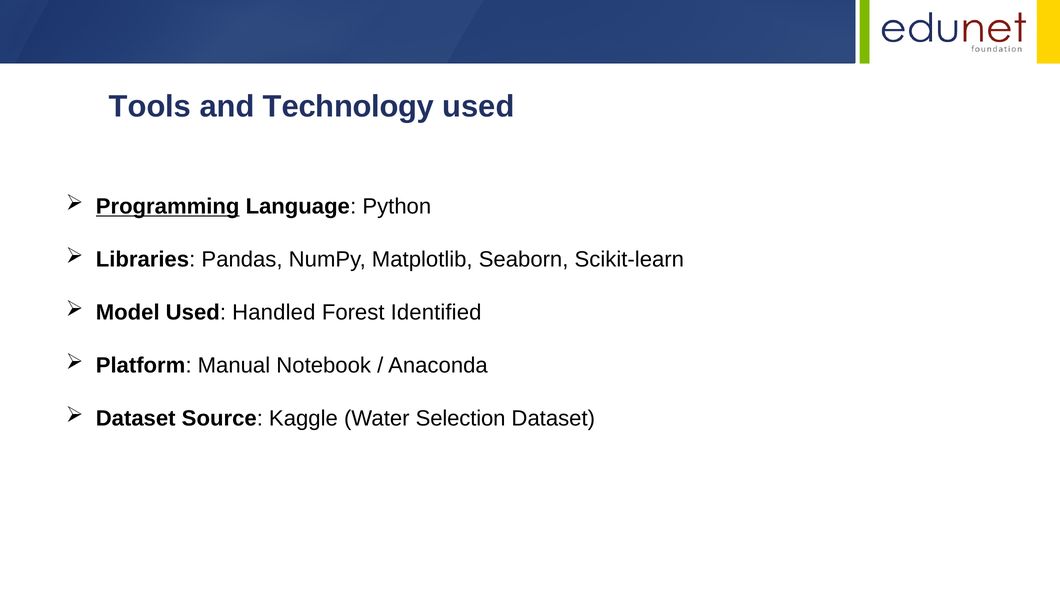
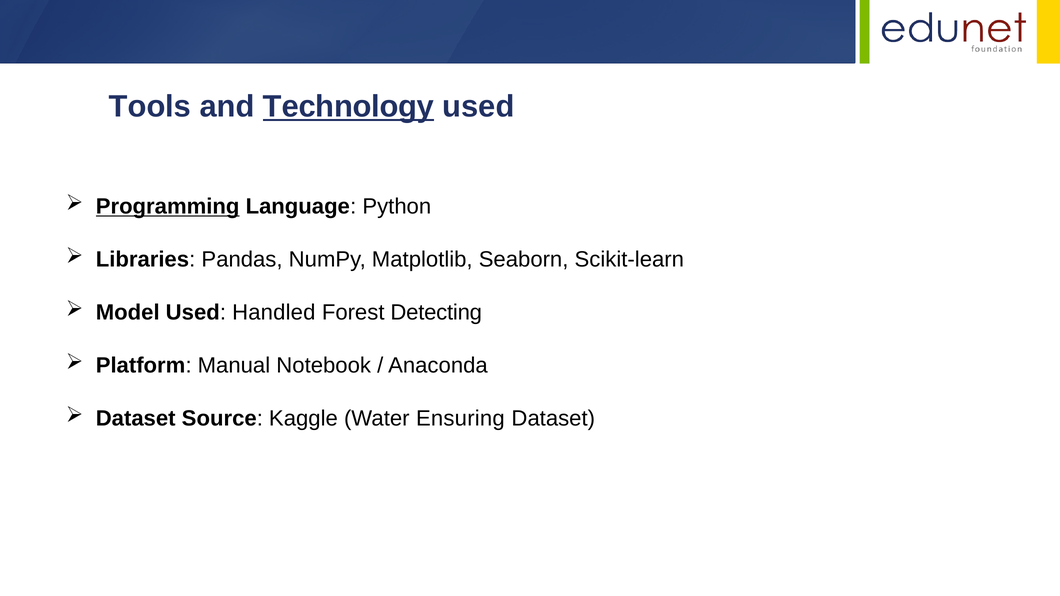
Technology underline: none -> present (349, 107)
Identified: Identified -> Detecting (436, 313)
Selection: Selection -> Ensuring (460, 419)
